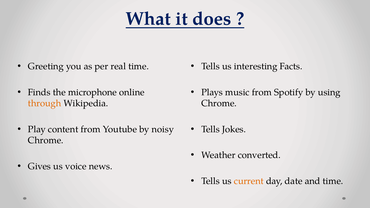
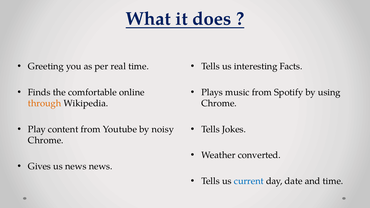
microphone: microphone -> comfortable (92, 92)
us voice: voice -> news (76, 166)
current colour: orange -> blue (249, 181)
